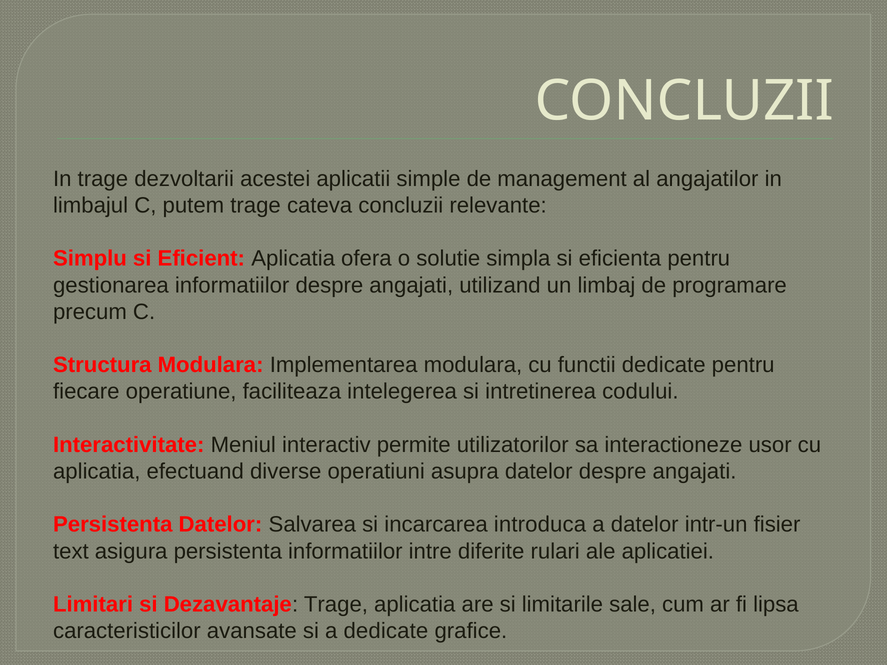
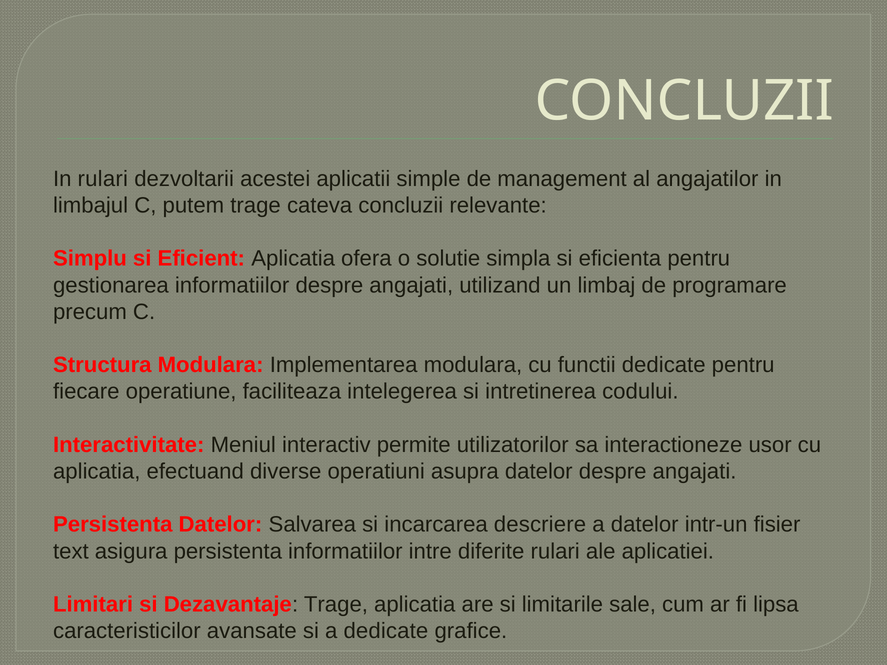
In trage: trage -> rulari (103, 179)
introduca: introduca -> descriere (540, 525)
